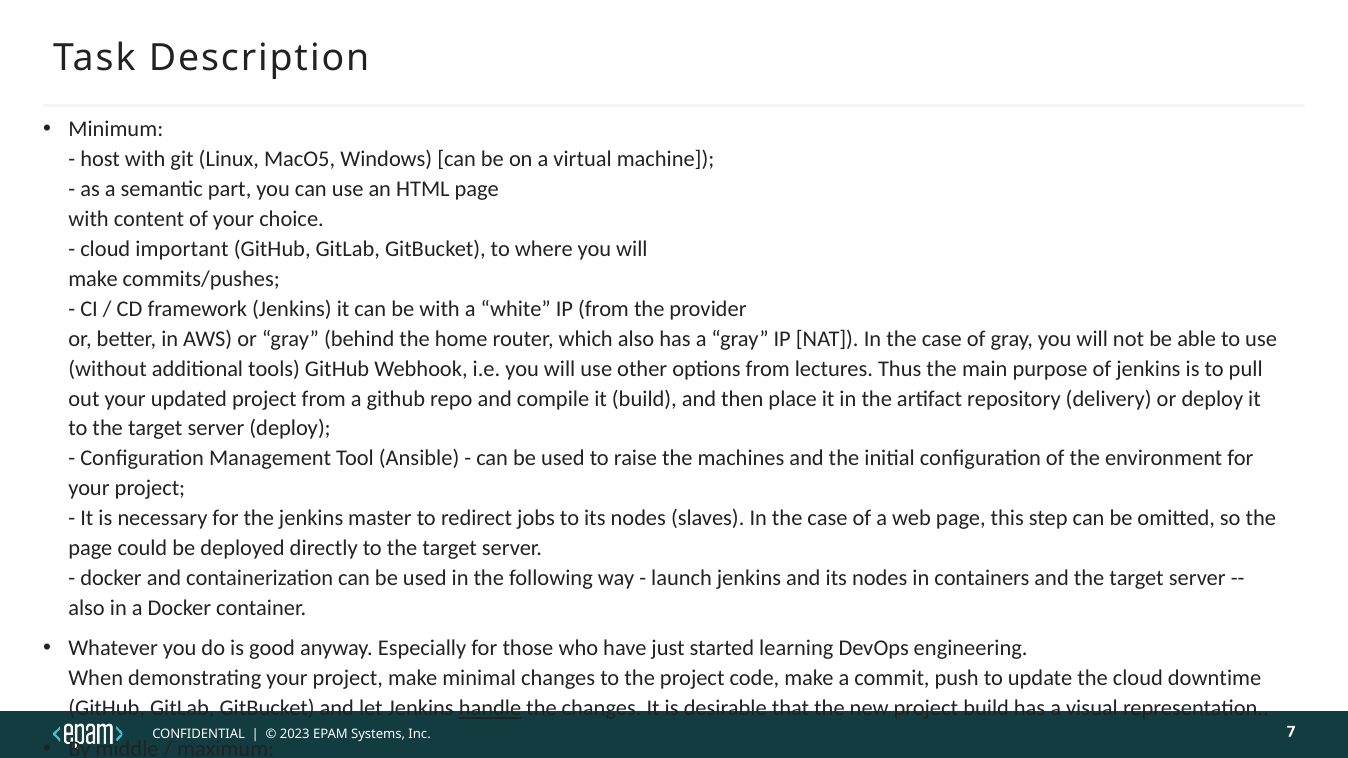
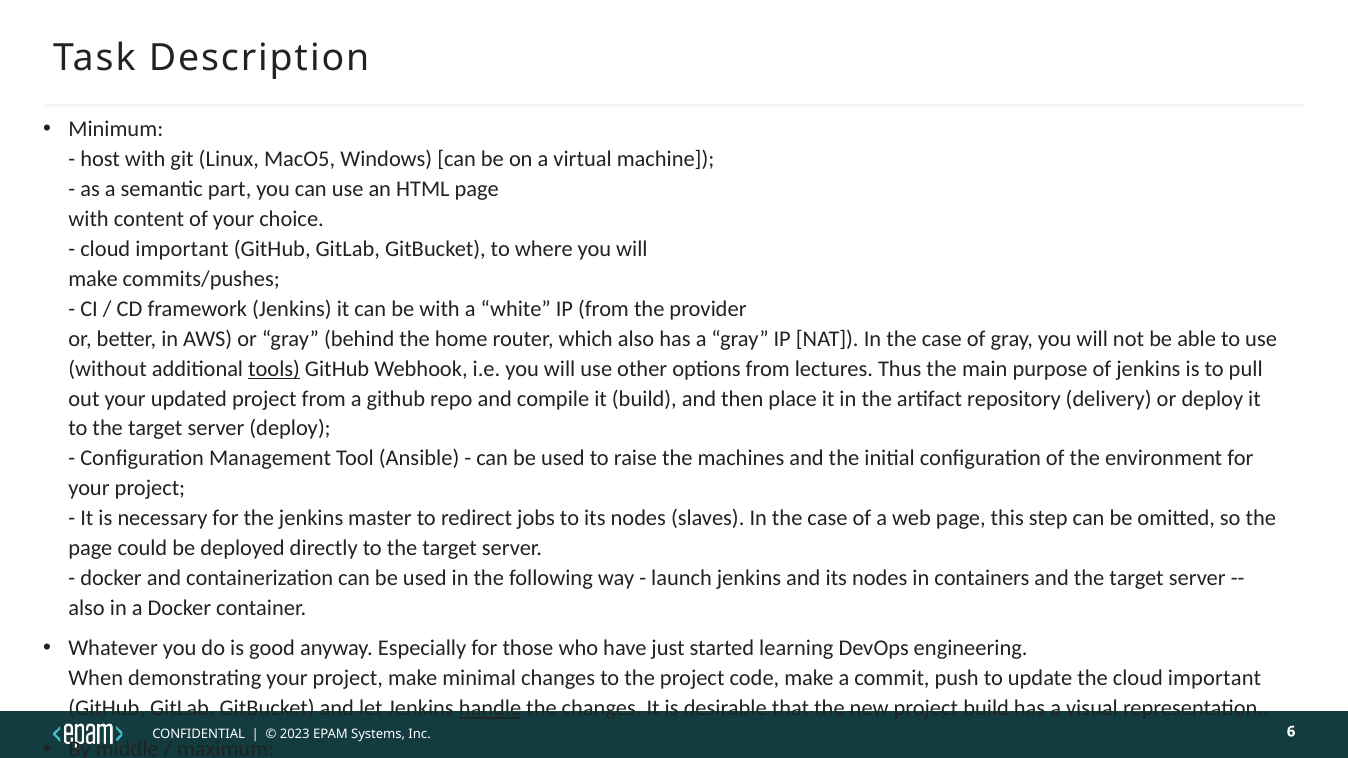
tools underline: none -> present (274, 369)
the cloud downtime: downtime -> important (1215, 679)
7: 7 -> 6 (1291, 732)
